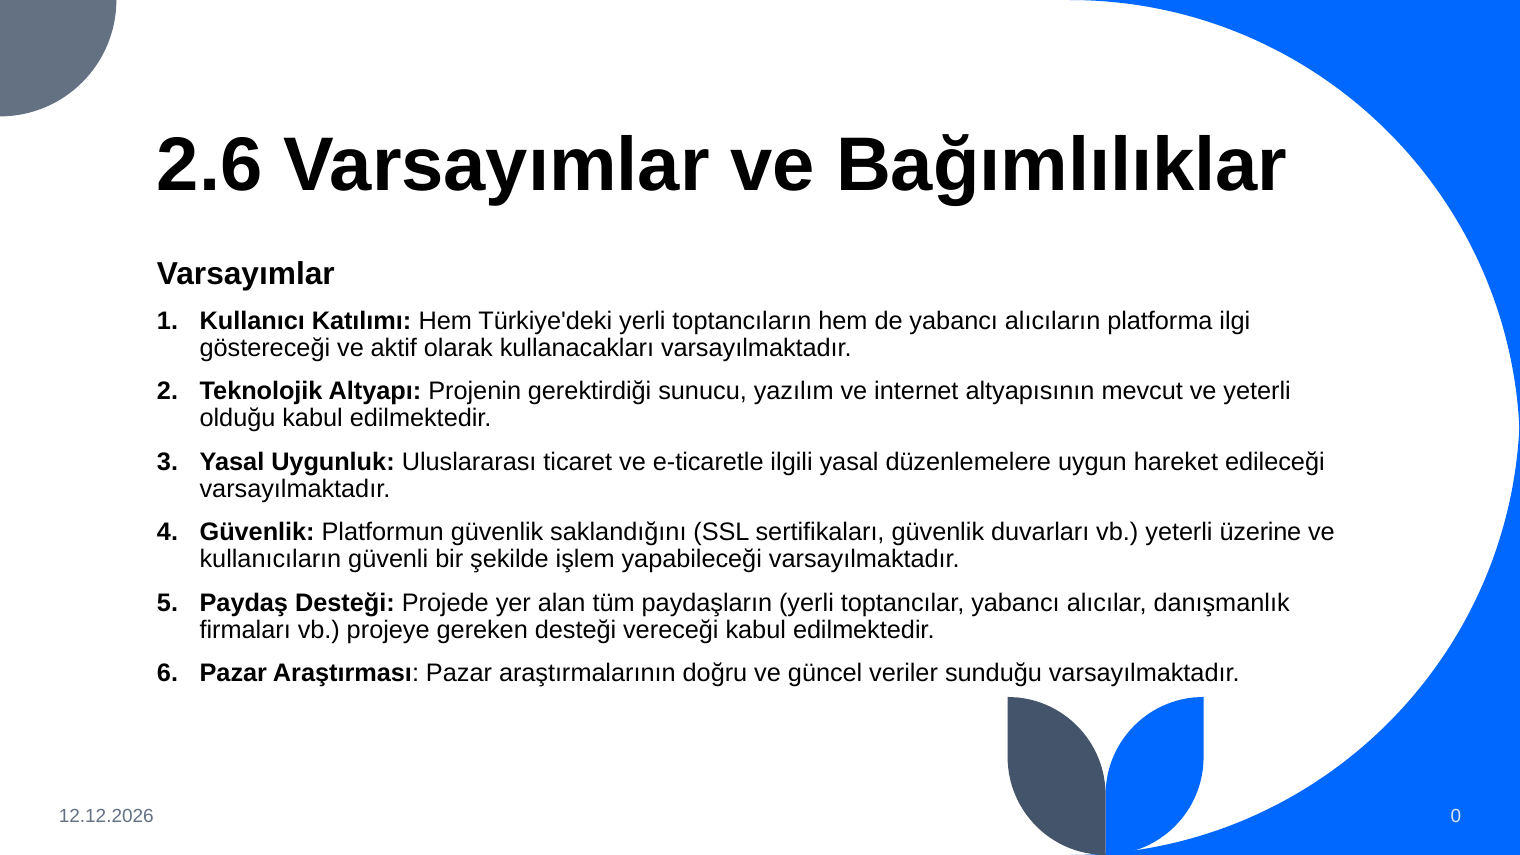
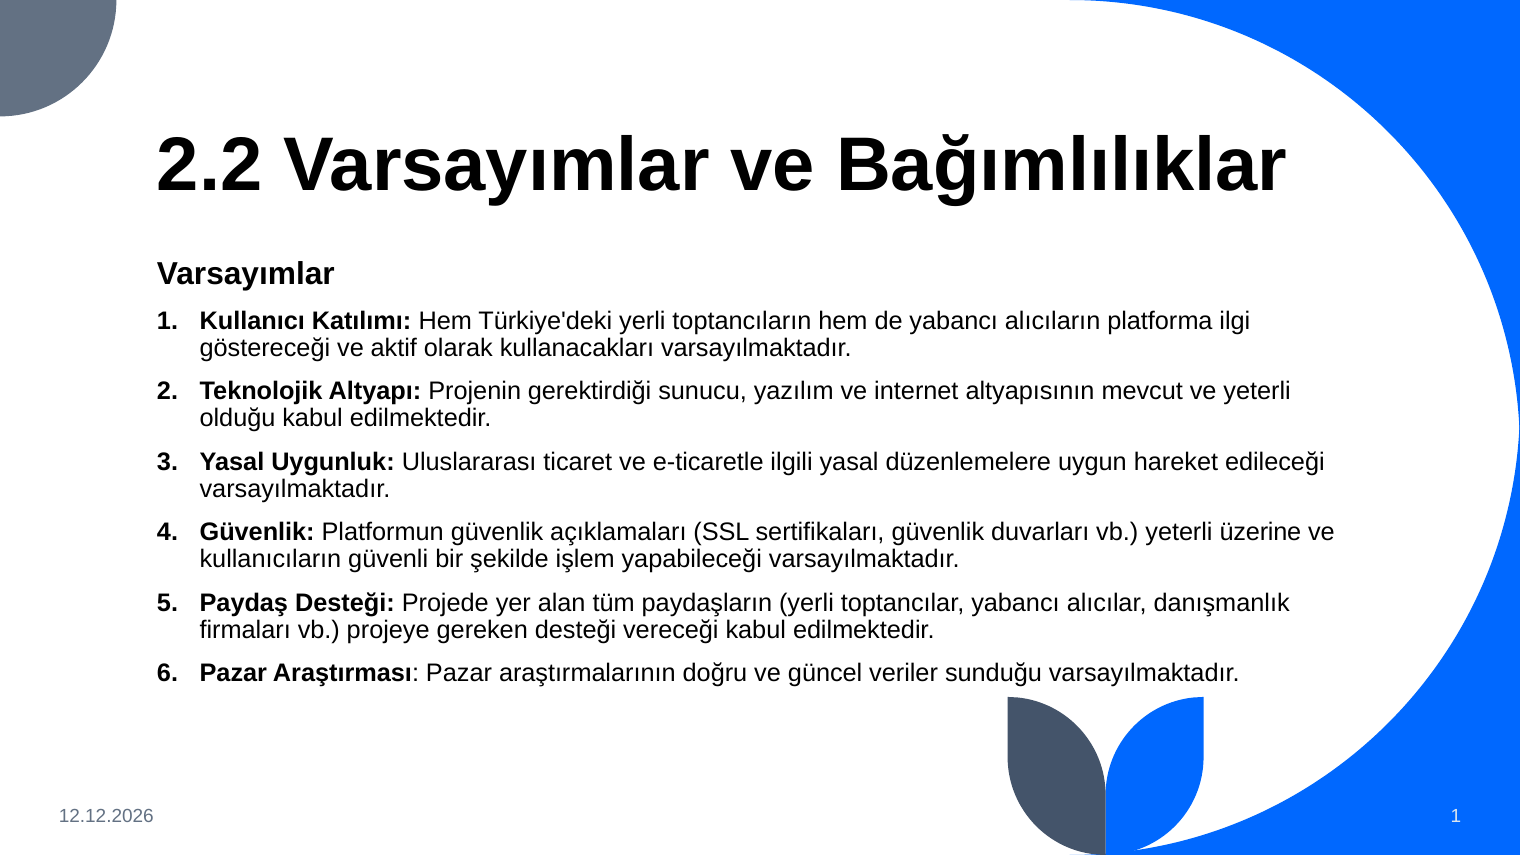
2.6: 2.6 -> 2.2 (210, 165)
saklandığını: saklandığını -> açıklamaları (618, 532)
0: 0 -> 1 (1456, 817)
